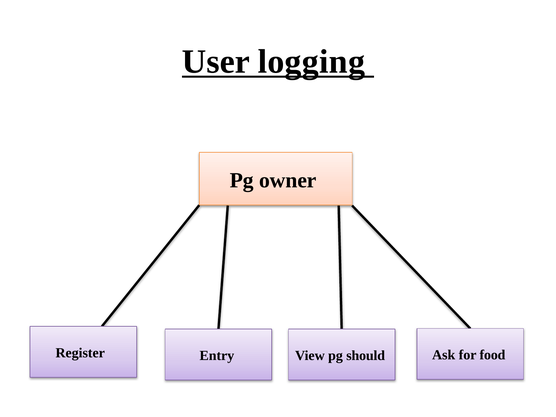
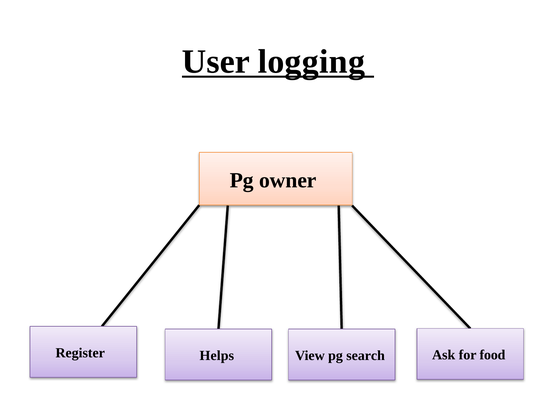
Entry: Entry -> Helps (217, 356)
should: should -> search (366, 356)
